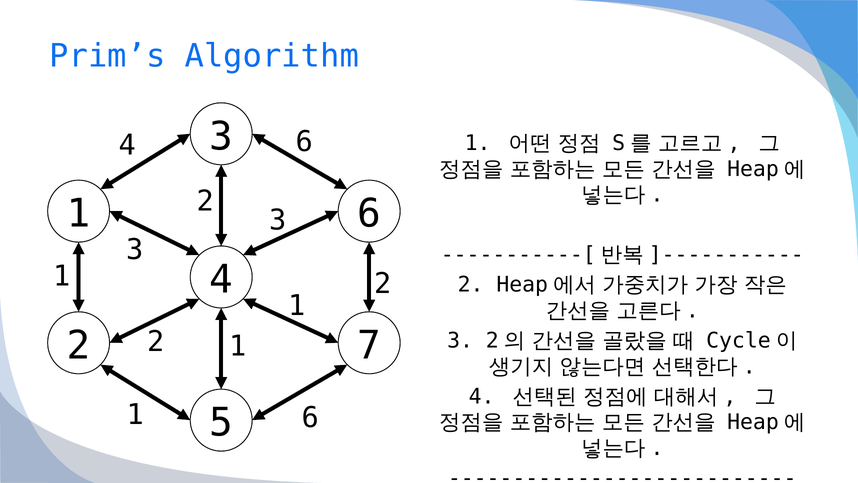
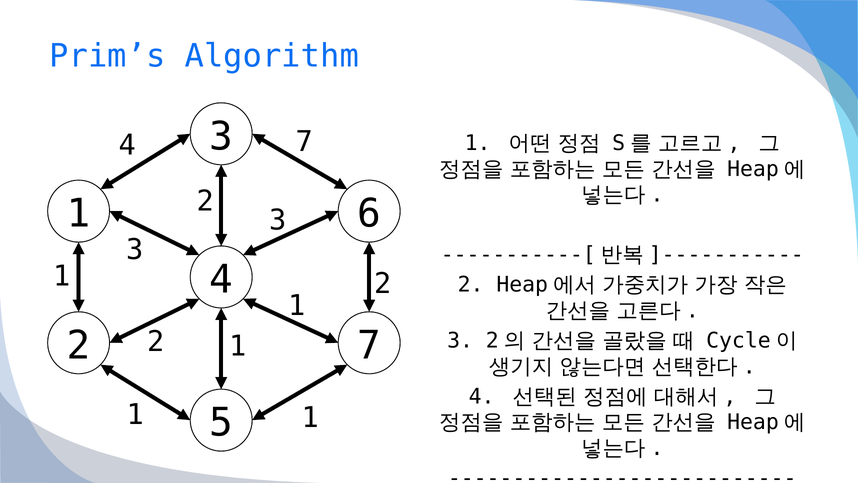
4 6: 6 -> 7 (304, 142)
6: 6 -> 1 (310, 418)
